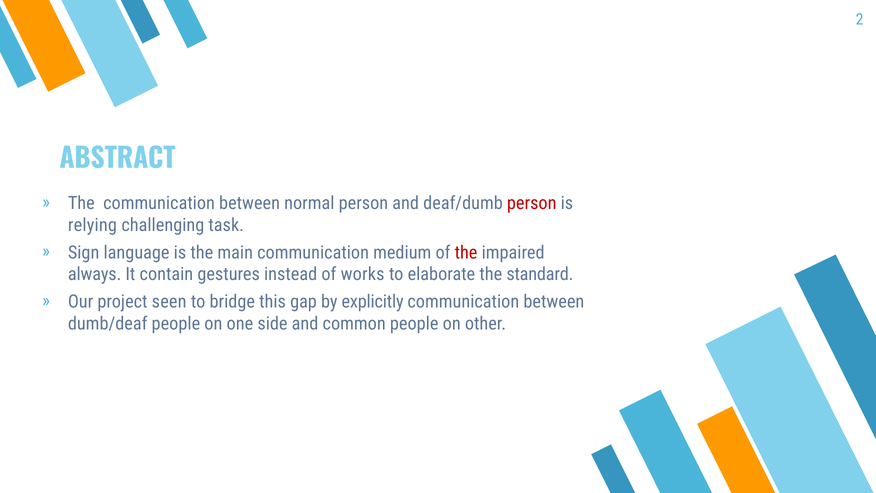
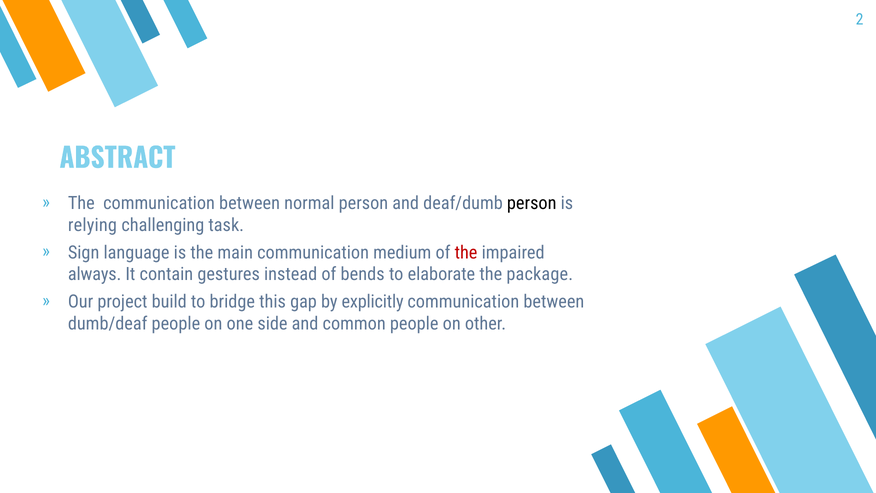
person colour: red -> black (532, 203)
works: works -> bends (363, 274)
standard: standard -> package (540, 274)
seen: seen -> build (169, 302)
